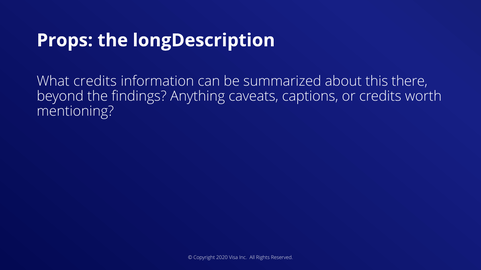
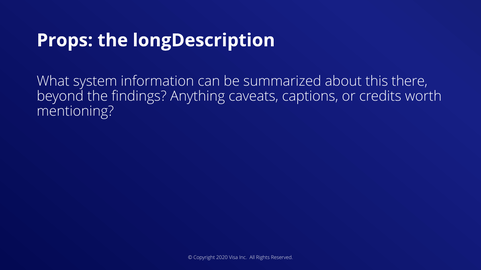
What credits: credits -> system (95, 81)
